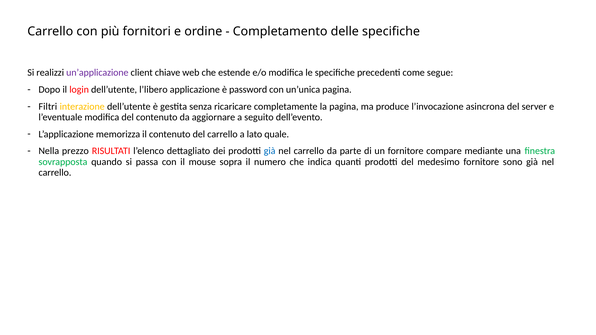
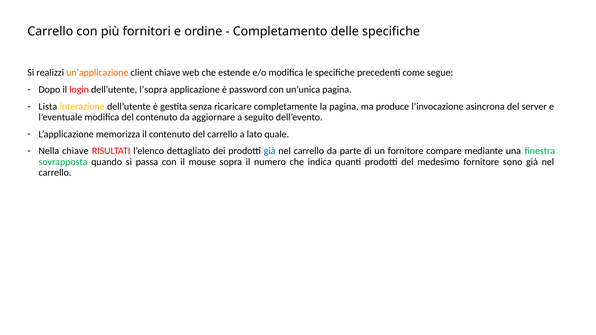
un’applicazione colour: purple -> orange (97, 73)
l’libero: l’libero -> l’sopra (153, 90)
Filtri: Filtri -> Lista (48, 107)
Nella prezzo: prezzo -> chiave (75, 151)
